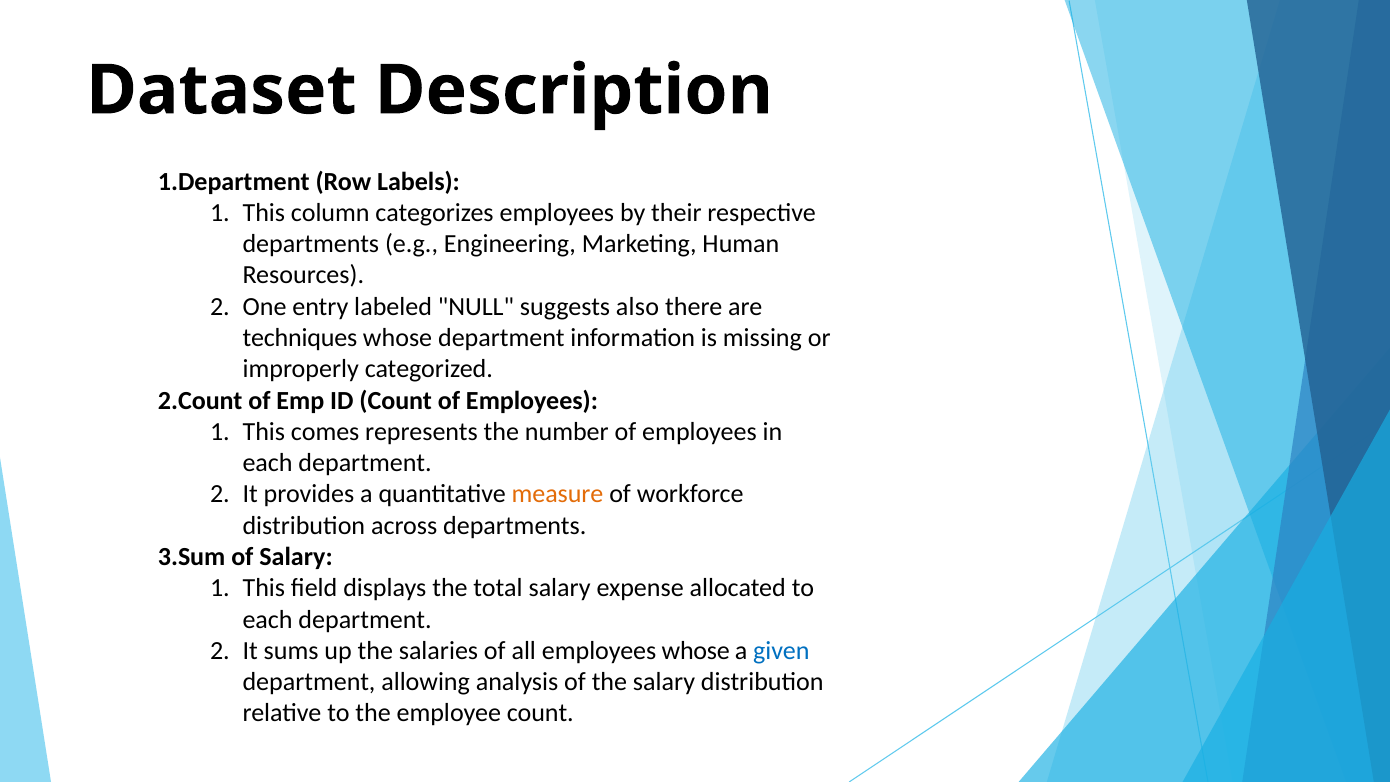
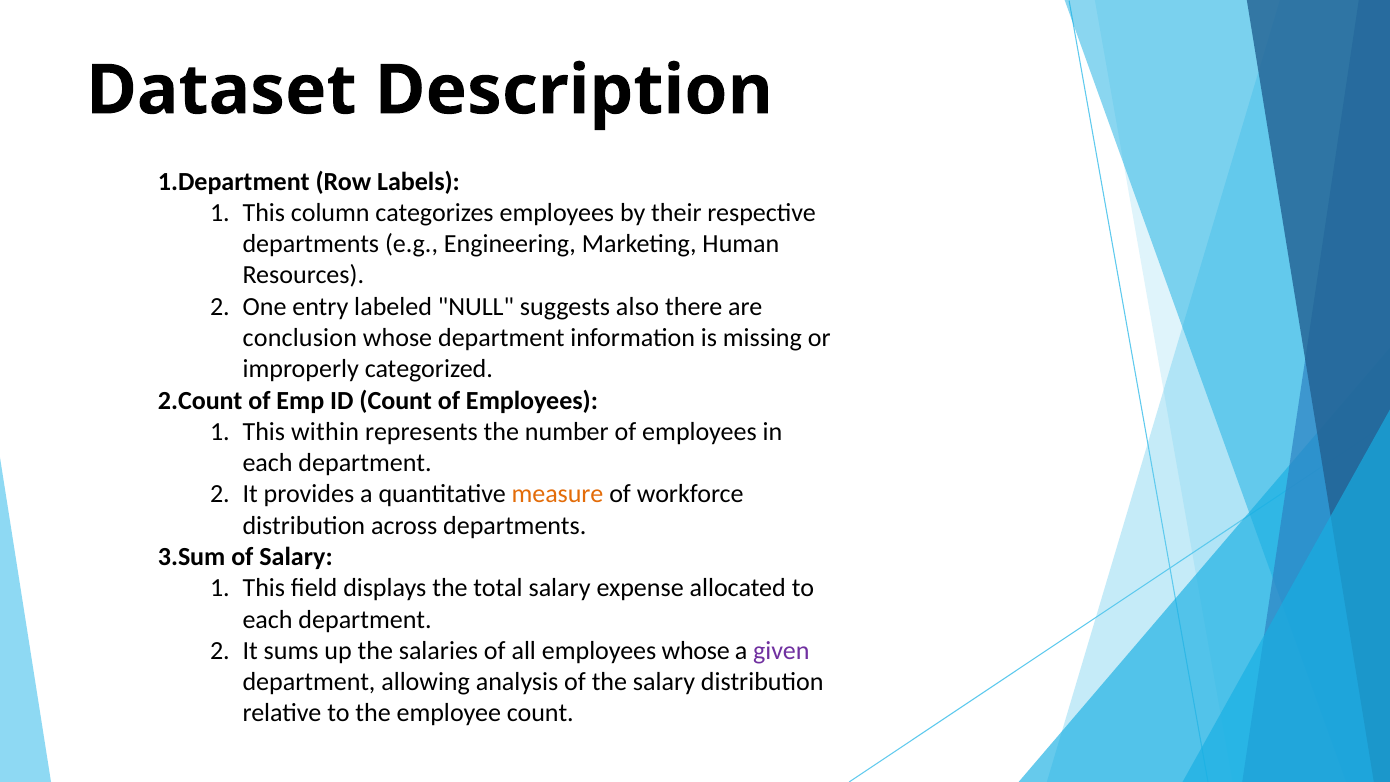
techniques: techniques -> conclusion (300, 338)
comes: comes -> within (325, 432)
given colour: blue -> purple (781, 651)
